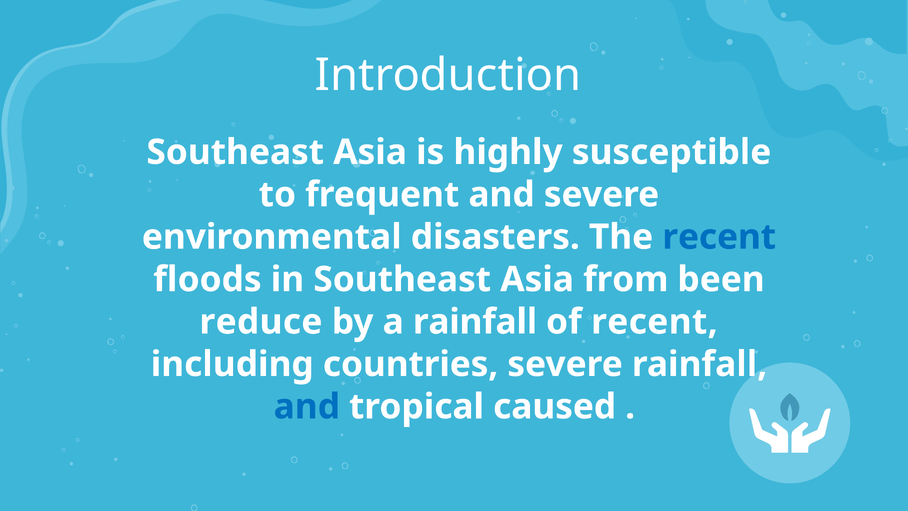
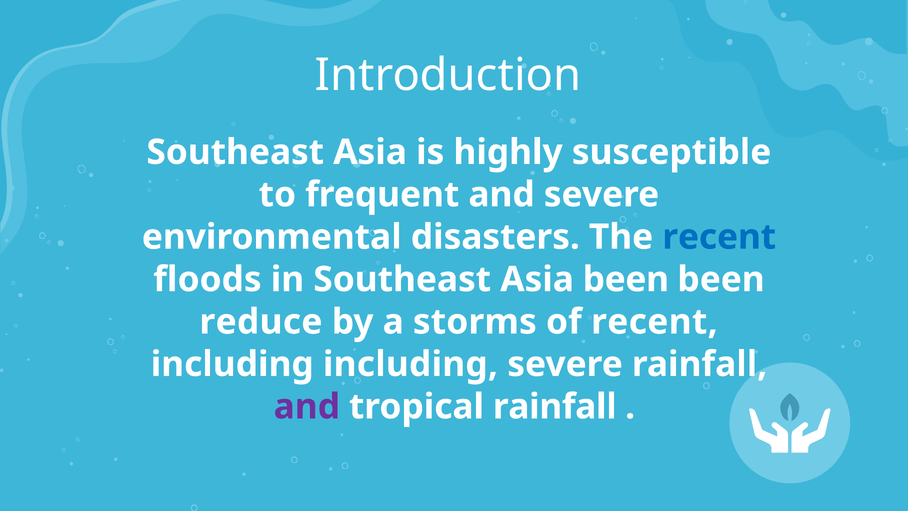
Asia from: from -> been (626, 279)
a rainfall: rainfall -> storms (475, 322)
including countries: countries -> including (410, 364)
and colour: blue -> purple (307, 407)
tropical caused: caused -> rainfall (555, 407)
